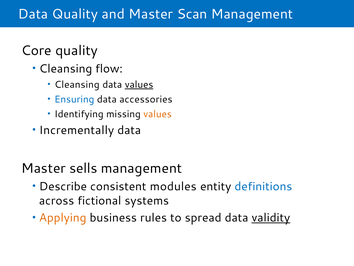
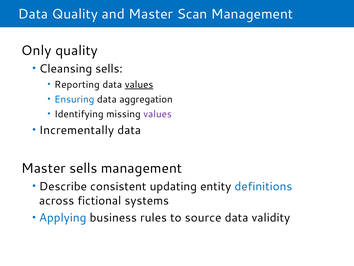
Core: Core -> Only (36, 50)
Cleansing flow: flow -> sells (109, 69)
Cleansing: Cleansing -> Reporting (77, 84)
accessories: accessories -> aggregation (146, 99)
values colour: orange -> purple (158, 114)
modules: modules -> updating (173, 186)
Applying colour: orange -> blue (63, 217)
spread: spread -> source (203, 217)
validity underline: present -> none (271, 217)
